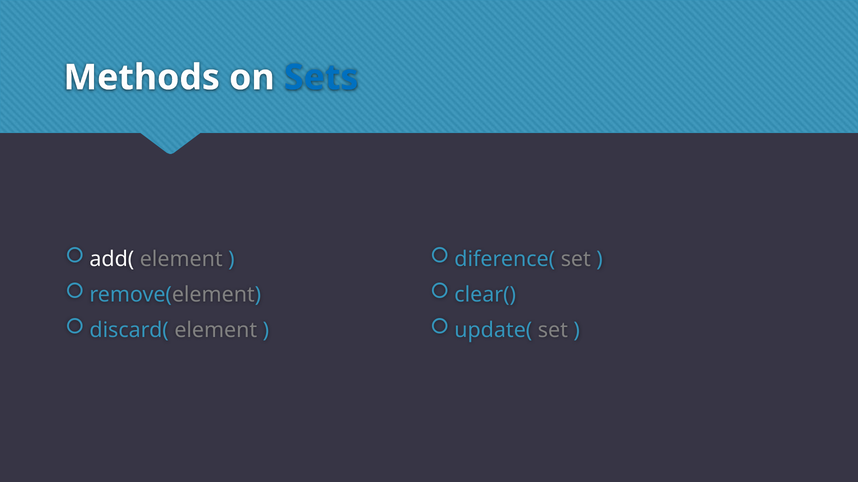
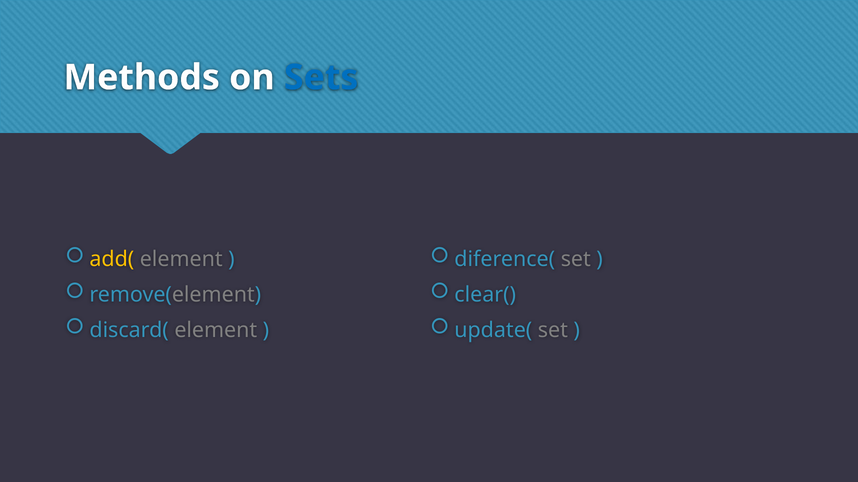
add( colour: white -> yellow (112, 260)
